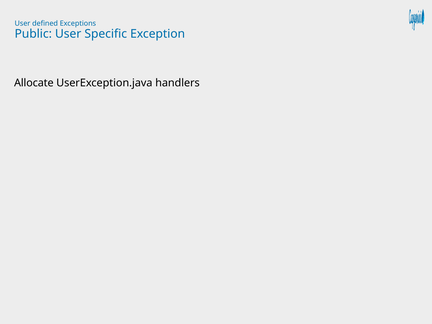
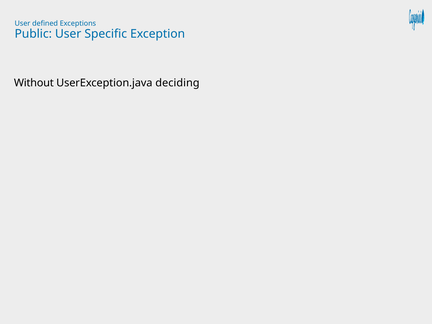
Allocate: Allocate -> Without (34, 83)
handlers: handlers -> deciding (177, 83)
